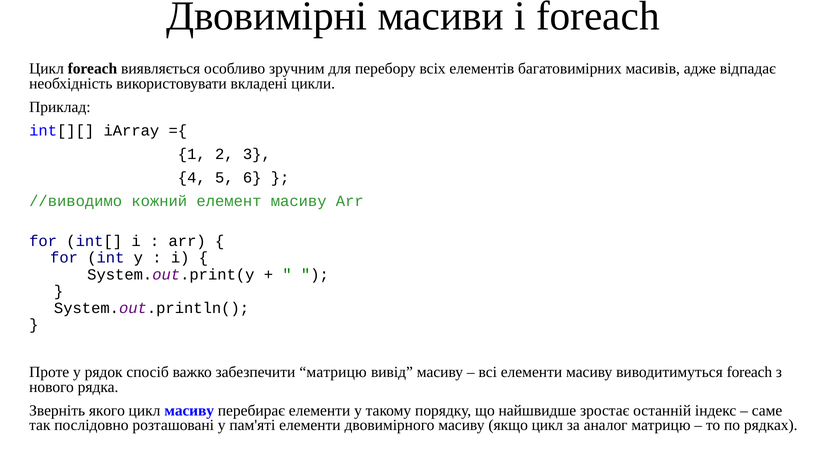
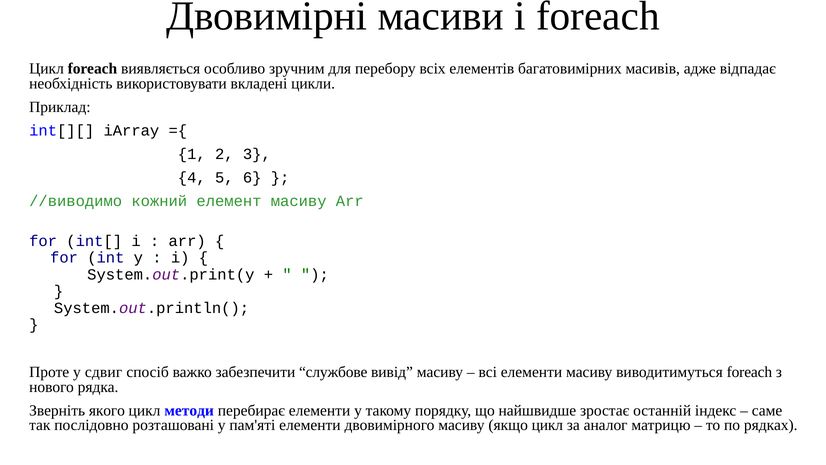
рядок: рядок -> сдвиг (104, 372)
забезпечити матрицю: матрицю -> службове (333, 372)
цикл масиву: масиву -> методи (189, 410)
